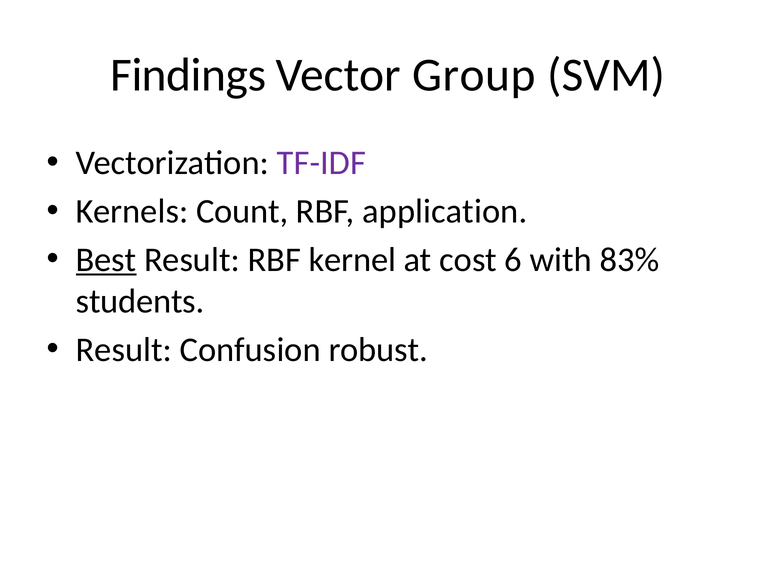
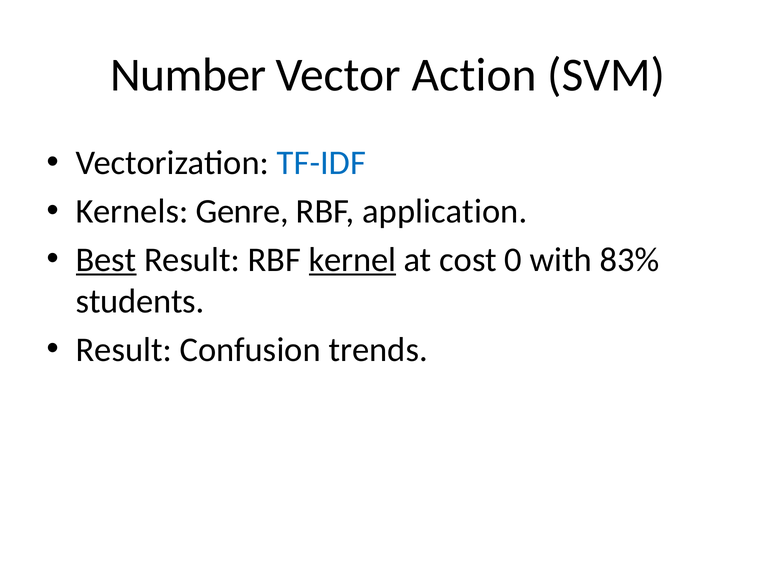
Findings: Findings -> Number (188, 75)
Group: Group -> Action (474, 75)
TF-IDF colour: purple -> blue (321, 163)
Count: Count -> Genre (242, 211)
kernel underline: none -> present (352, 260)
6: 6 -> 0 (513, 260)
robust: robust -> trends (378, 350)
